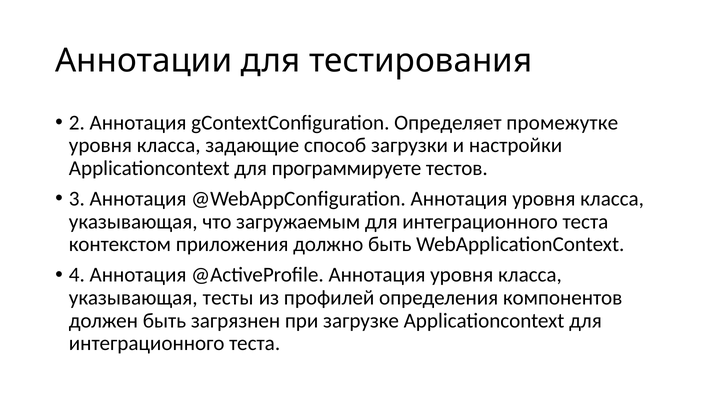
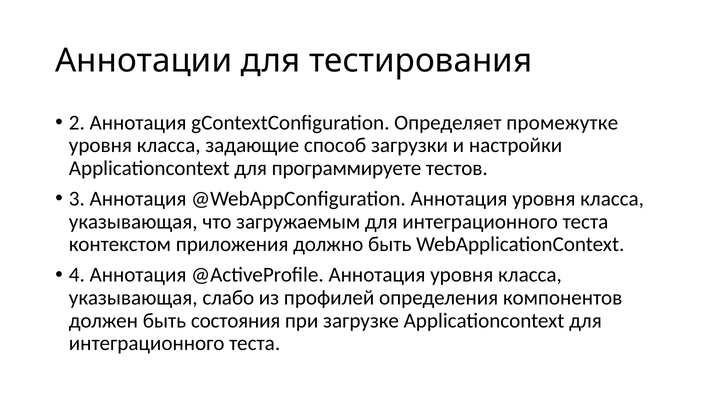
тесты: тесты -> слабо (228, 298)
загрязнен: загрязнен -> состояния (236, 320)
